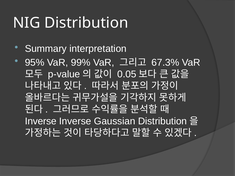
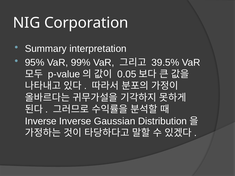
NIG Distribution: Distribution -> Corporation (86, 23)
67.3%: 67.3% -> 39.5% (165, 63)
